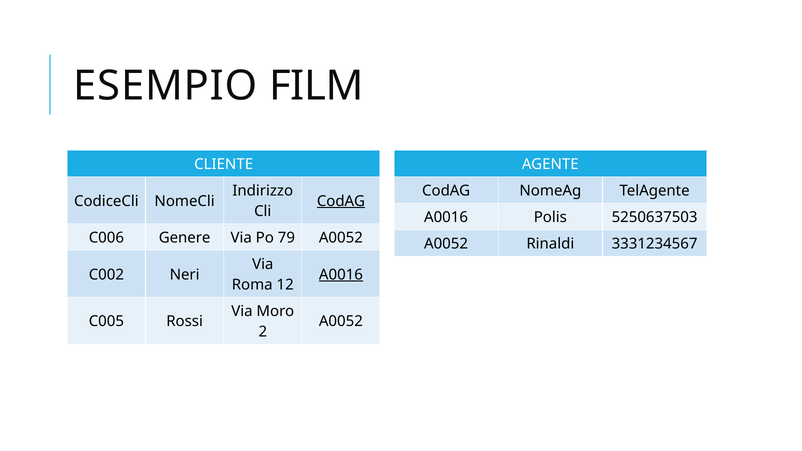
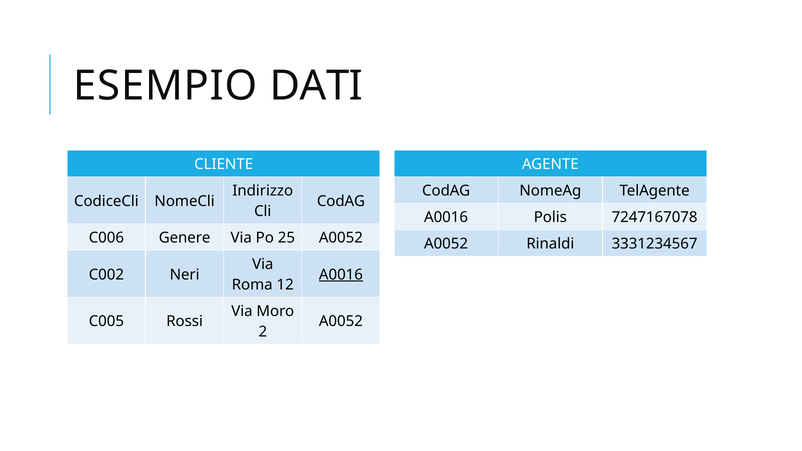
FILM: FILM -> DATI (316, 86)
CodAG underline: present -> none (341, 201)
5250637503: 5250637503 -> 7247167078 (655, 217)
79: 79 -> 25 (286, 238)
